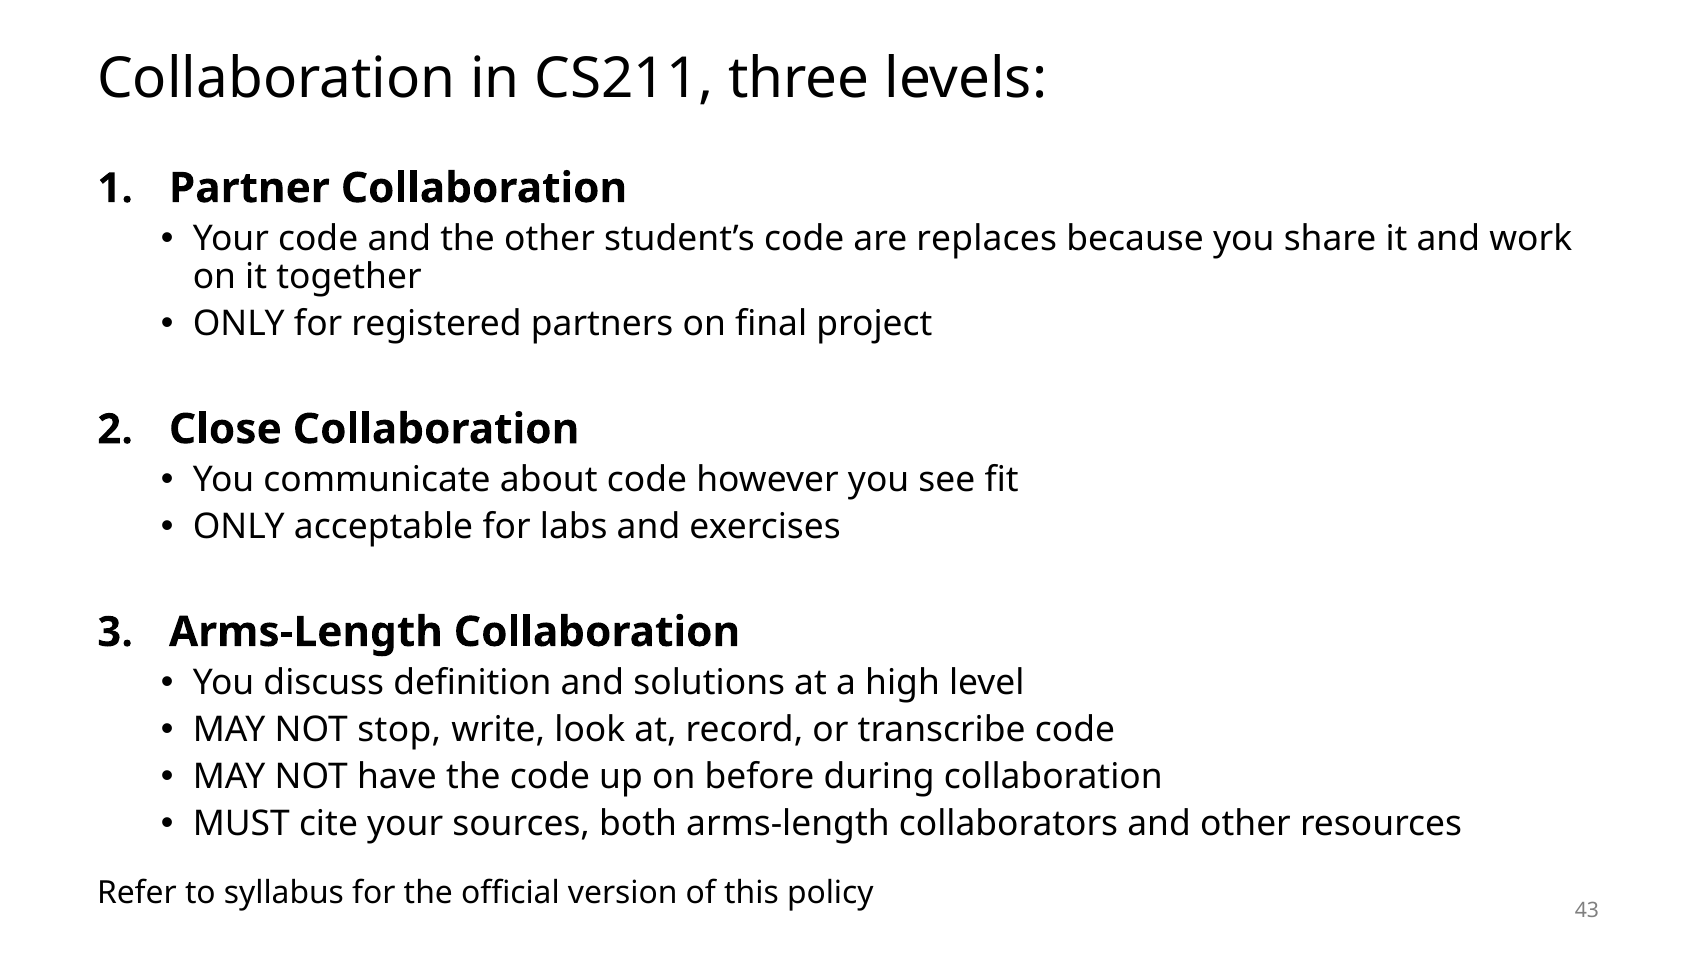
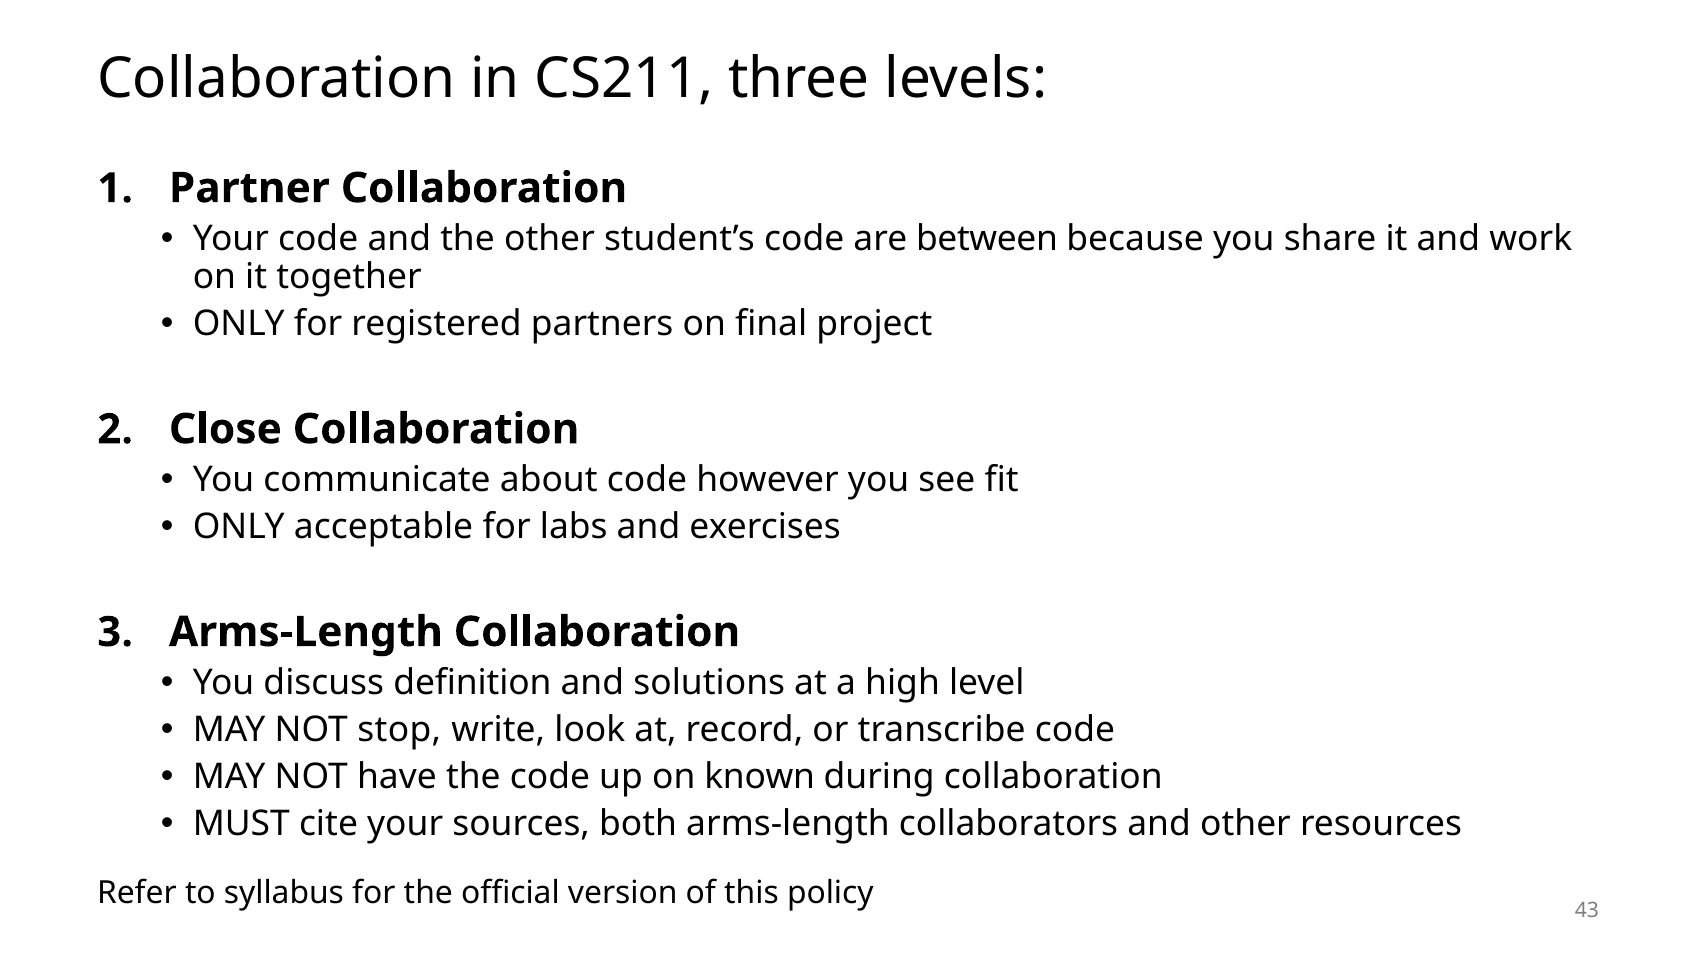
replaces: replaces -> between (987, 239)
before: before -> known (760, 777)
